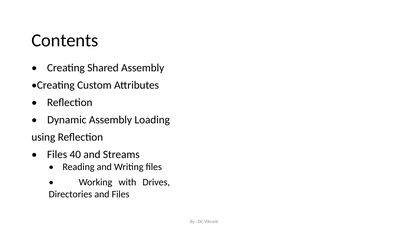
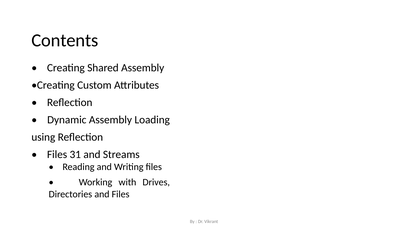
40: 40 -> 31 (75, 154)
